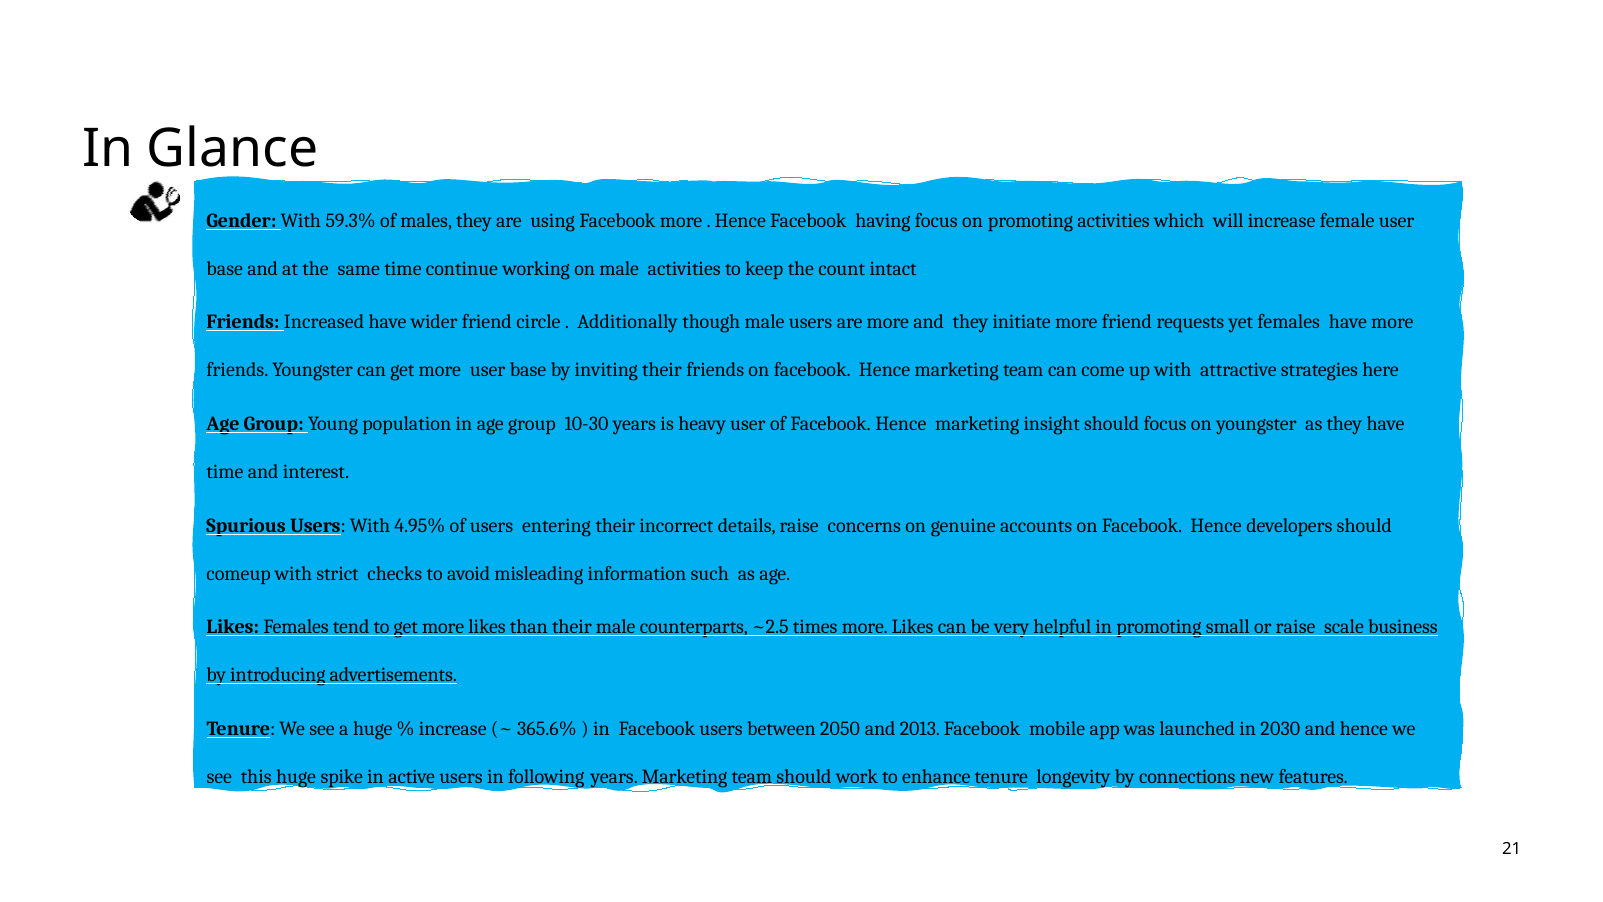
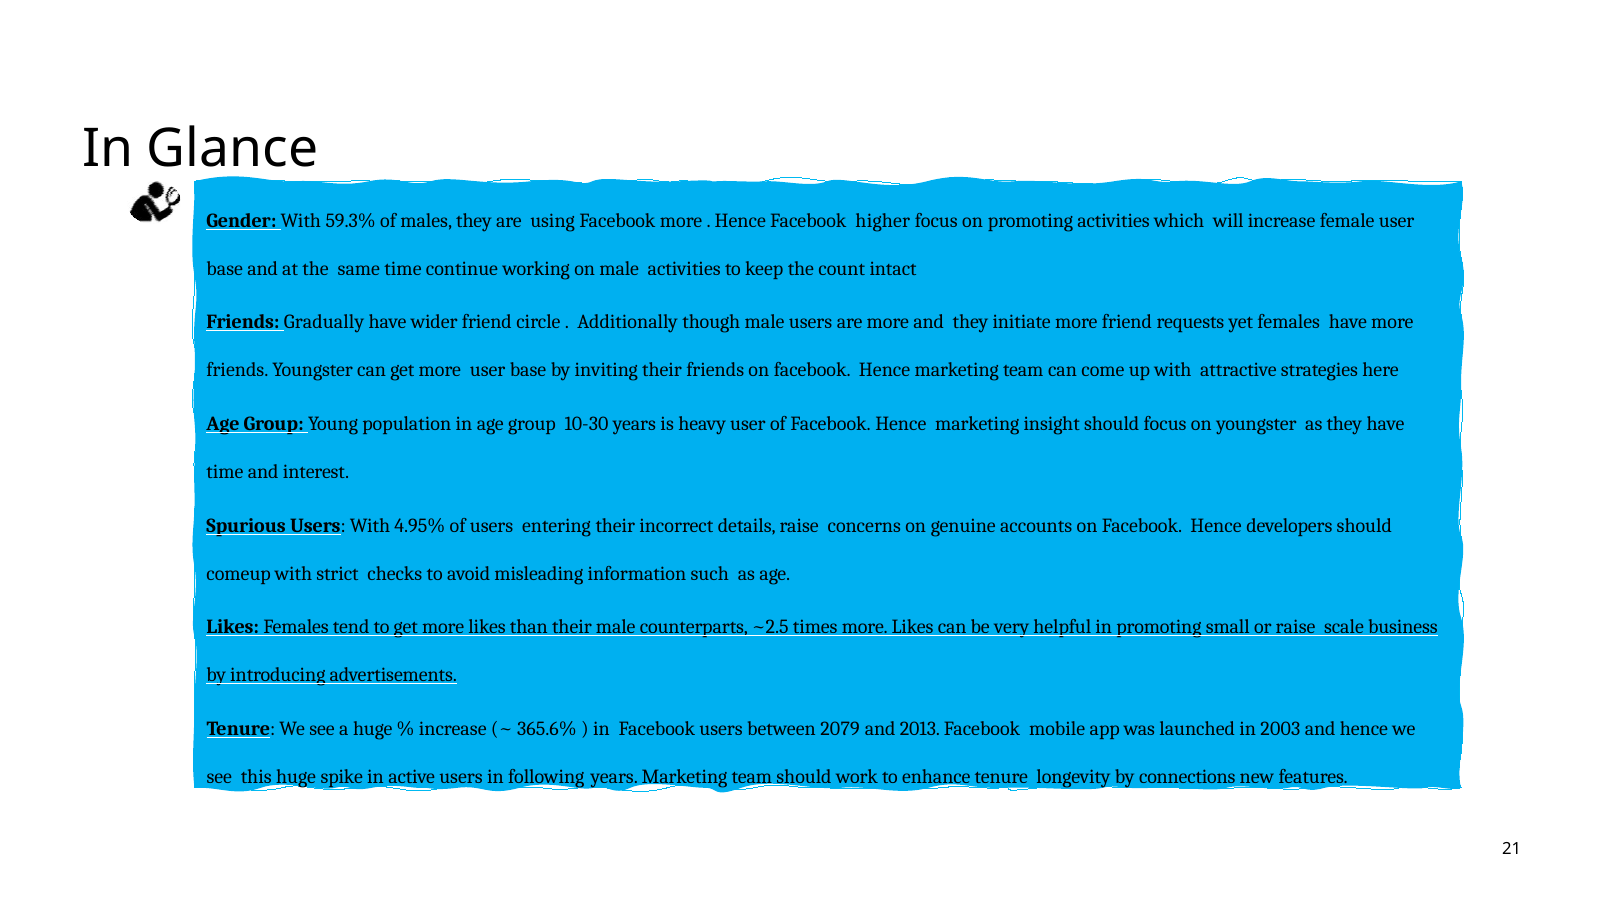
having: having -> higher (883, 220)
Increased: Increased -> Gradually (324, 322)
2050: 2050 -> 2079 (840, 729)
2030: 2030 -> 2003 (1280, 729)
